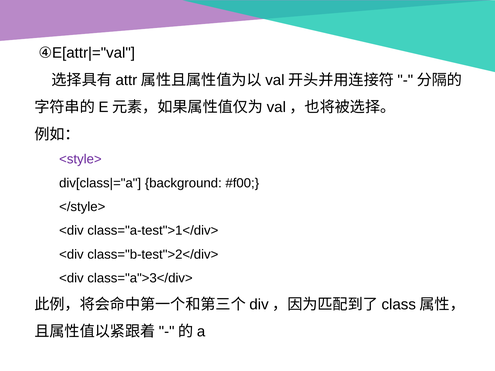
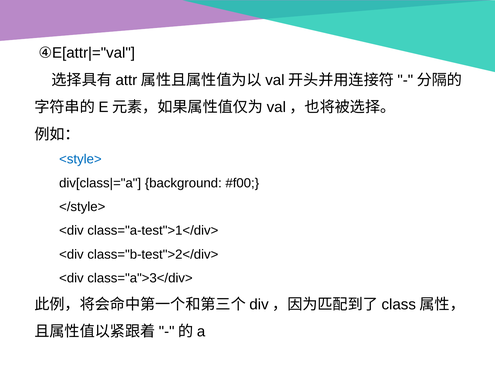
<style> colour: purple -> blue (80, 159)
